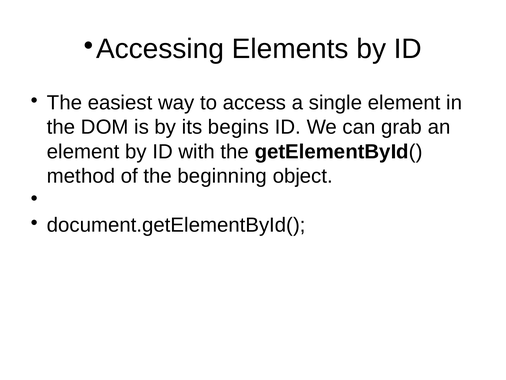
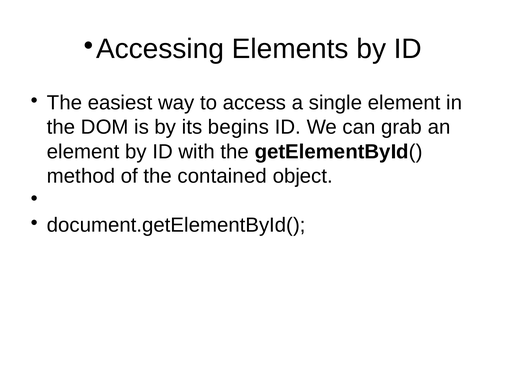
beginning: beginning -> contained (222, 176)
